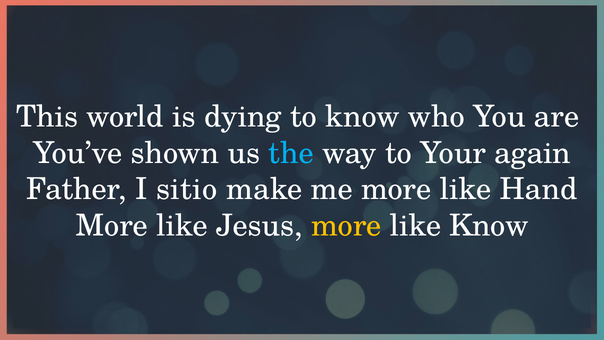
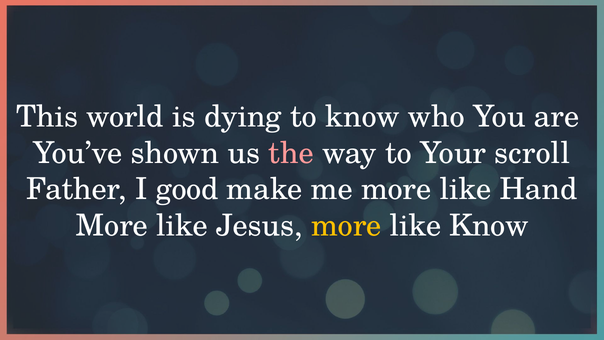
the colour: light blue -> pink (291, 153)
again: again -> scroll (532, 153)
sitio: sitio -> good (187, 189)
